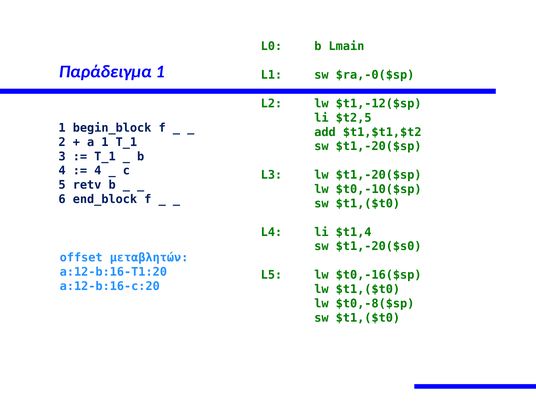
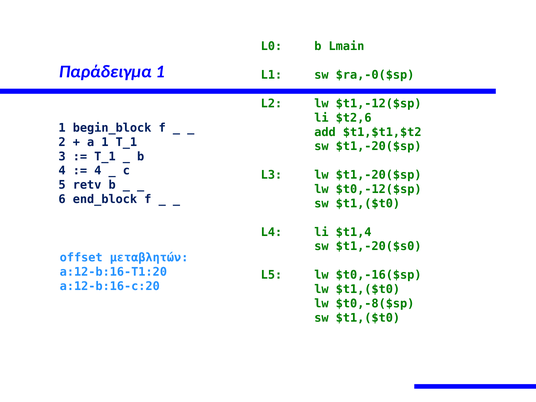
$t2,5: $t2,5 -> $t2,6 (354, 118)
$t0,-10($sp: $t0,-10($sp -> $t0,-12($sp (379, 189)
